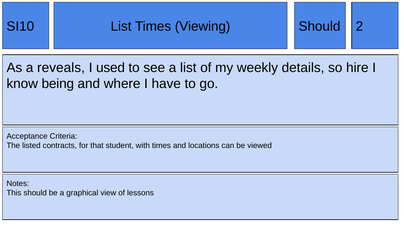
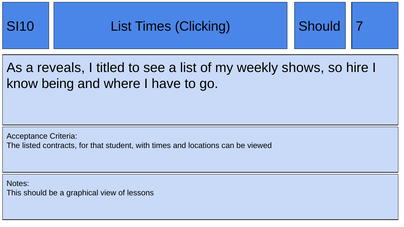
Viewing: Viewing -> Clicking (203, 26)
2: 2 -> 7 (359, 26)
used: used -> titled (110, 68)
details: details -> shows (303, 68)
